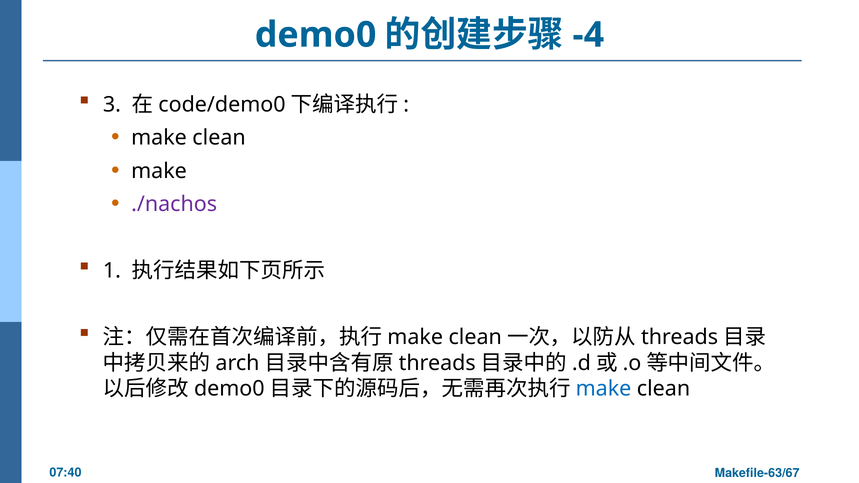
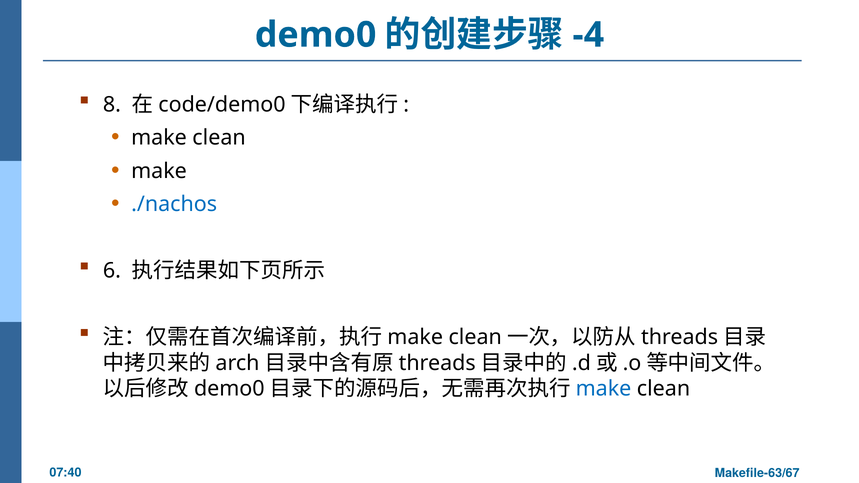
3: 3 -> 8 (112, 105)
./nachos colour: purple -> blue (174, 204)
1: 1 -> 6 (112, 271)
